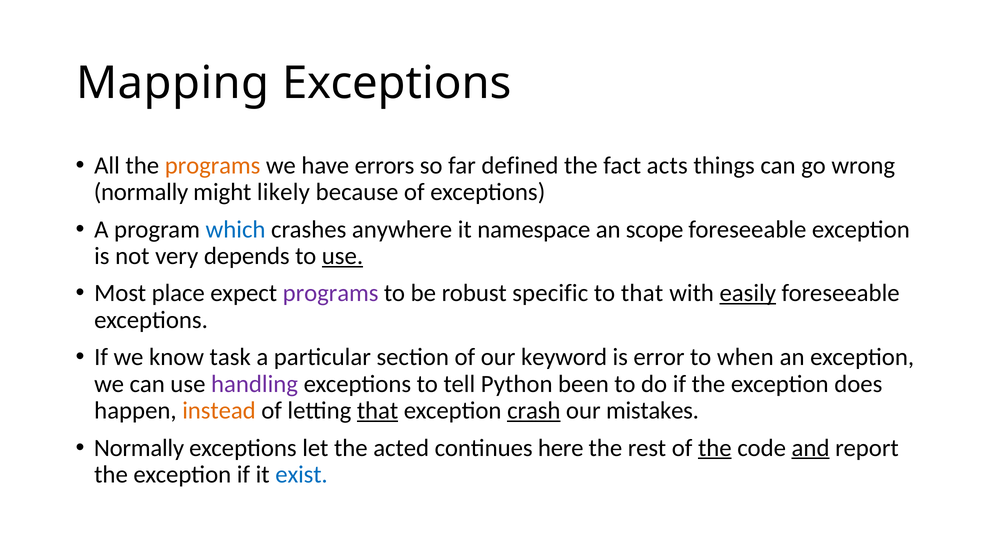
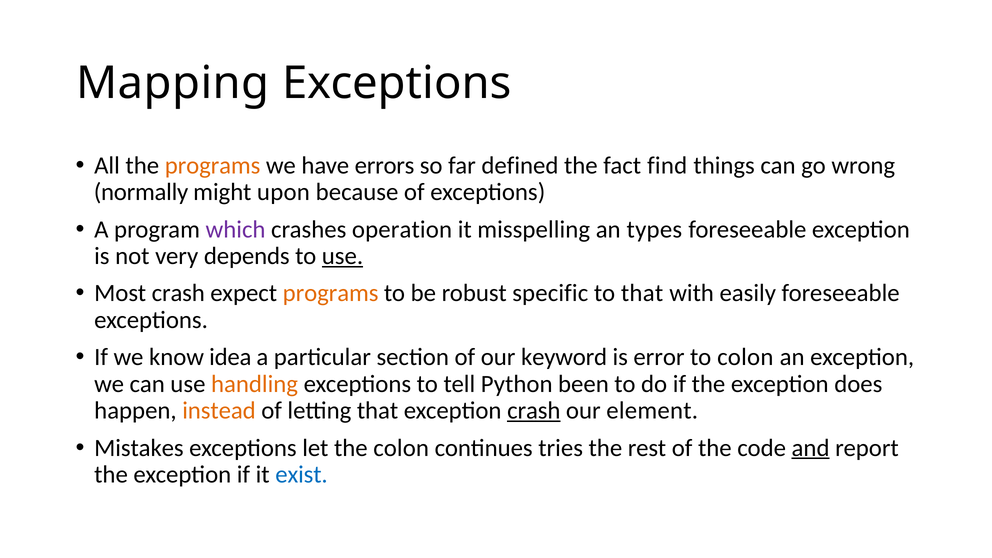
acts: acts -> find (667, 166)
likely: likely -> upon (283, 192)
which colour: blue -> purple (236, 229)
anywhere: anywhere -> operation (402, 229)
namespace: namespace -> misspelling (534, 229)
scope: scope -> types (654, 229)
Most place: place -> crash (178, 293)
programs colour: purple -> orange (331, 293)
easily underline: present -> none (748, 293)
task: task -> idea (230, 357)
to when: when -> colon (745, 357)
handling colour: purple -> orange (255, 384)
that underline: present -> none (378, 411)
mistakes: mistakes -> element (652, 411)
Normally: Normally -> Mistakes (139, 448)
the acted: acted -> colon (401, 448)
here: here -> tries (561, 448)
the underline: present -> none (715, 448)
